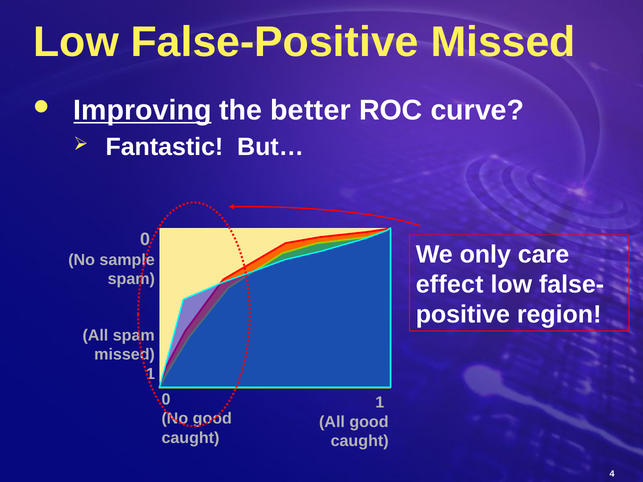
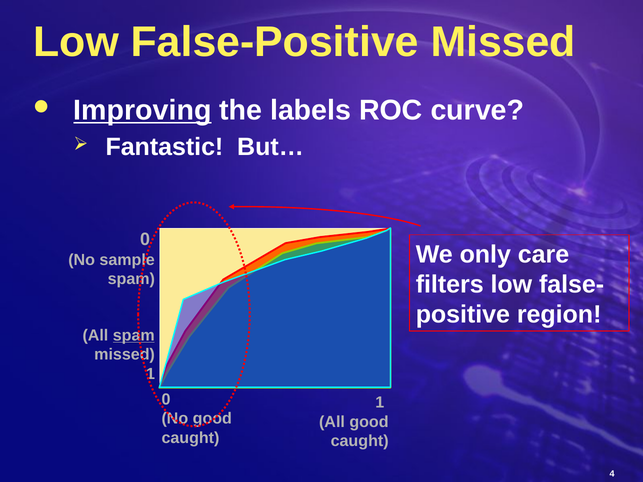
better: better -> labels (311, 111)
effect: effect -> filters (450, 285)
spam underline: none -> present (134, 336)
